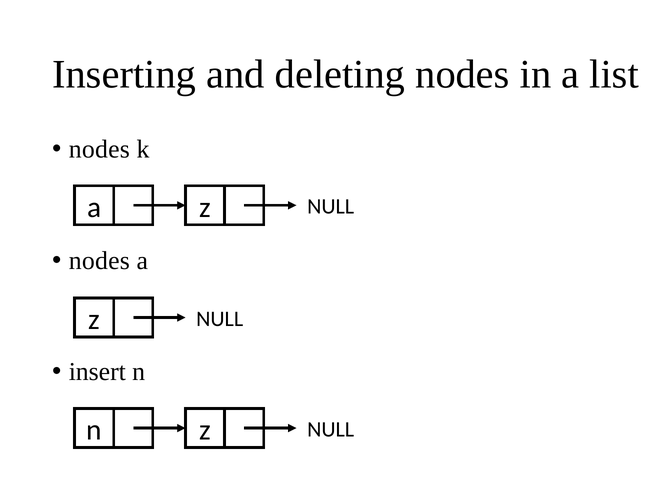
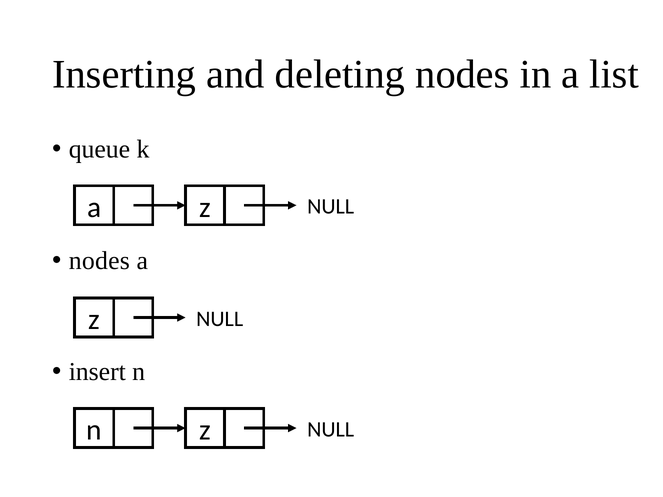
nodes: nodes -> queue (99, 149)
